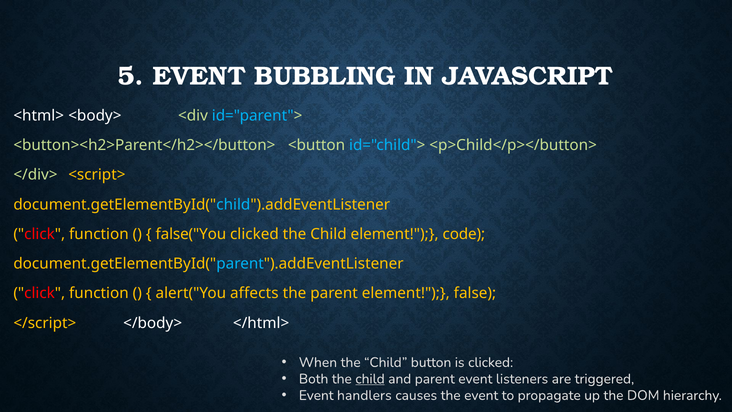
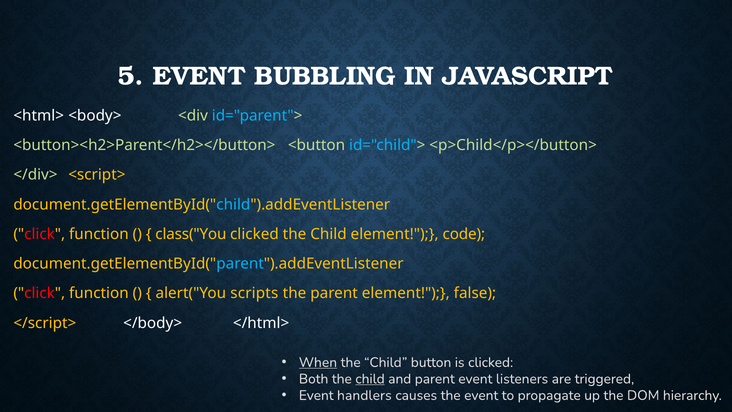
false("You: false("You -> class("You (191, 234)
affects: affects -> scripts (254, 293)
When underline: none -> present (318, 362)
